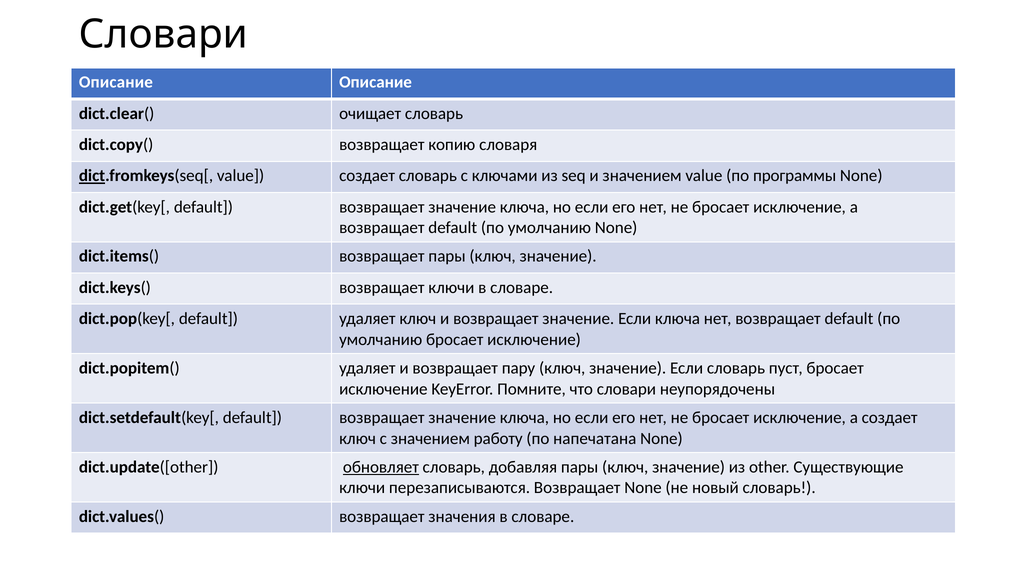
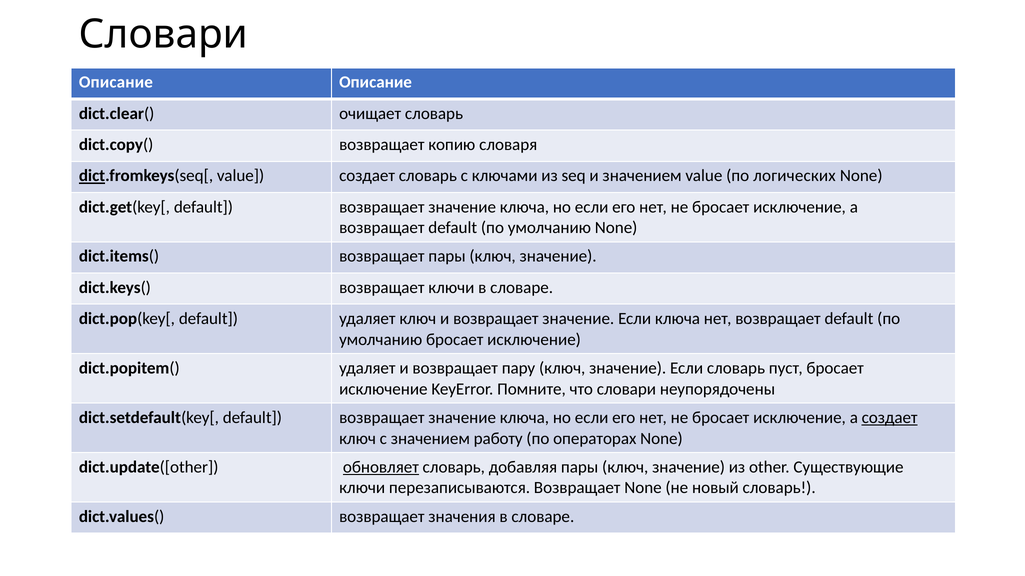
программы: программы -> логических (794, 176)
создает underline: none -> present (890, 418)
напечатана: напечатана -> операторах (595, 439)
